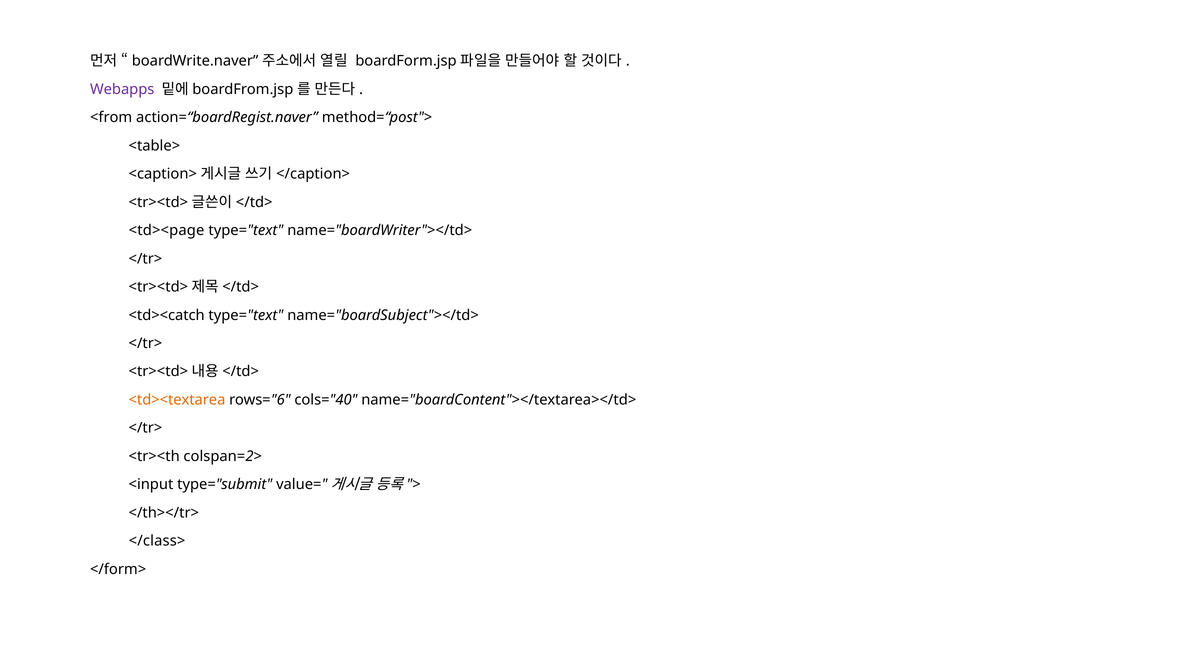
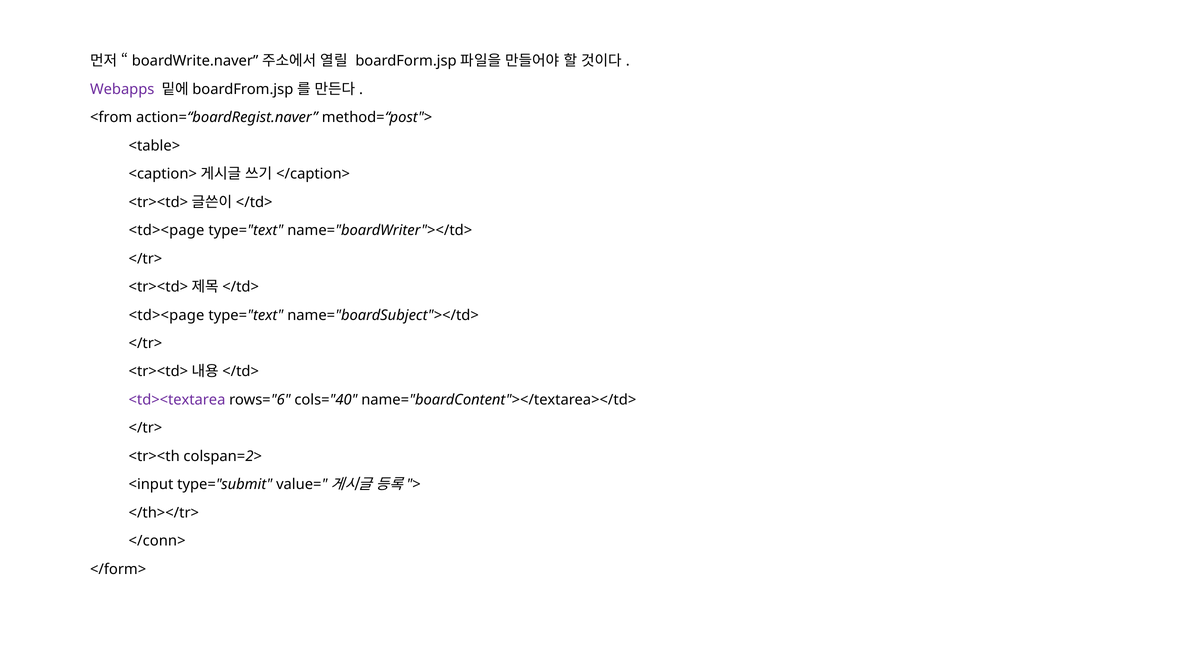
<td><catch: <td><catch -> <td><page (167, 315)
<td><textarea colour: orange -> purple (177, 400)
</class>: </class> -> </conn> (157, 541)
